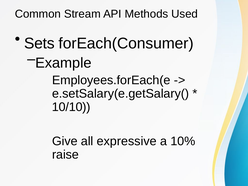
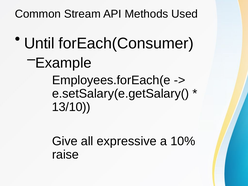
Sets: Sets -> Until (39, 43)
10/10: 10/10 -> 13/10 (71, 107)
